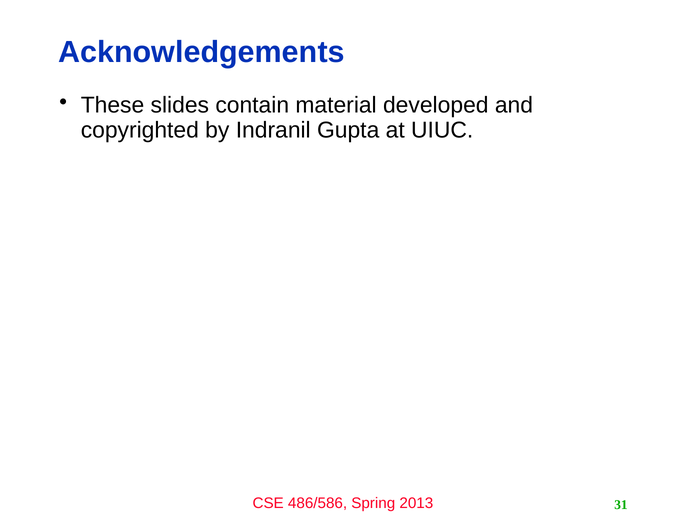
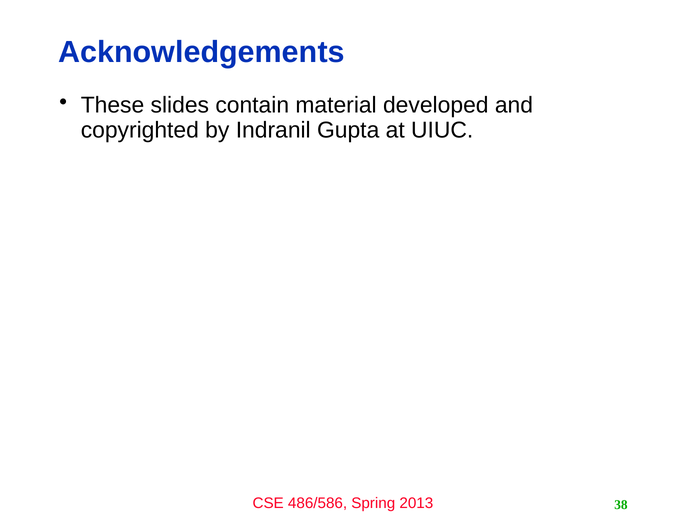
31: 31 -> 38 (621, 504)
